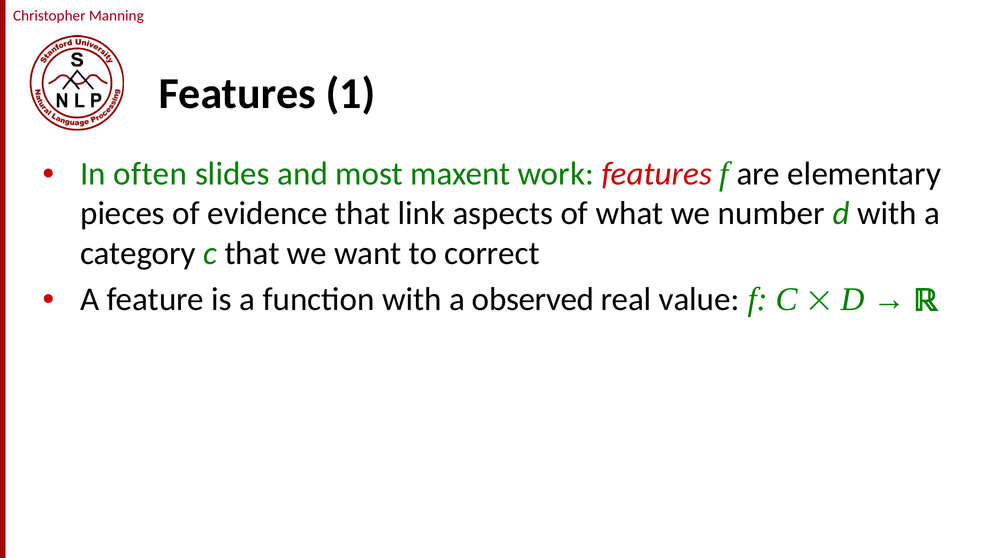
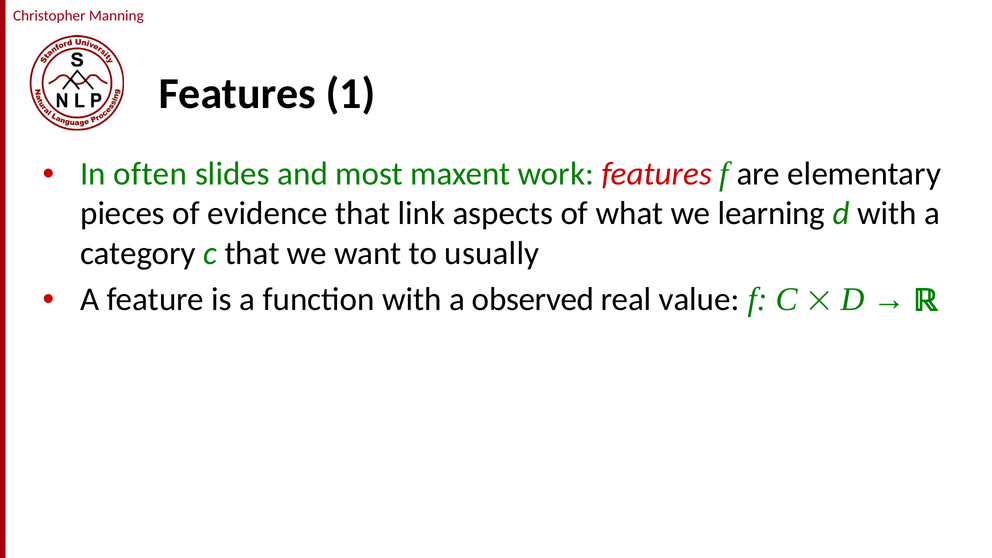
number: number -> learning (771, 214)
correct: correct -> usually (492, 253)
